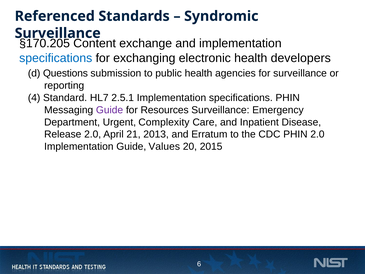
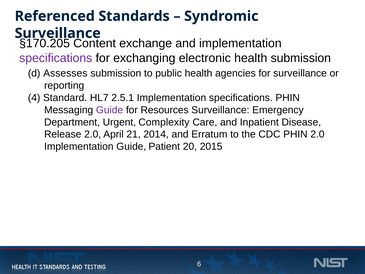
specifications colour: blue -> purple (56, 58)
health developers: developers -> submission (301, 58)
Questions: Questions -> Assesses (65, 73)
2013: 2013 -> 2014 (156, 134)
Values: Values -> Patient (164, 146)
